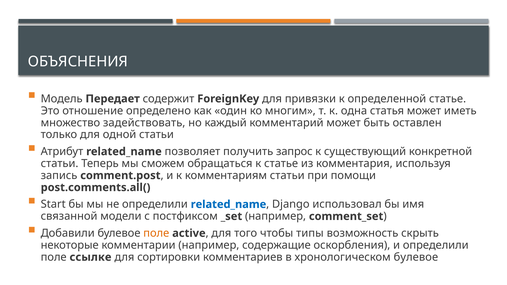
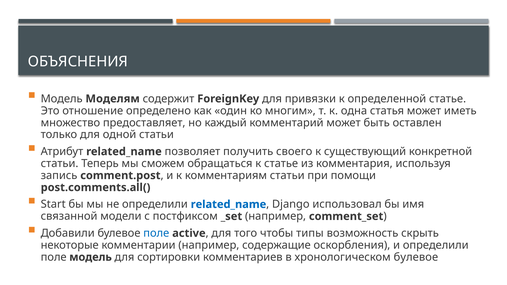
Передает: Передает -> Моделям (113, 99)
задействовать: задействовать -> предоставляет (144, 123)
запрос: запрос -> своего (294, 152)
поле colour: orange -> blue (156, 233)
поле ссылке: ссылке -> модель (91, 257)
